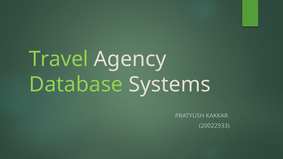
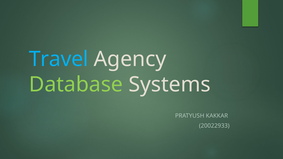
Travel colour: light green -> light blue (59, 59)
